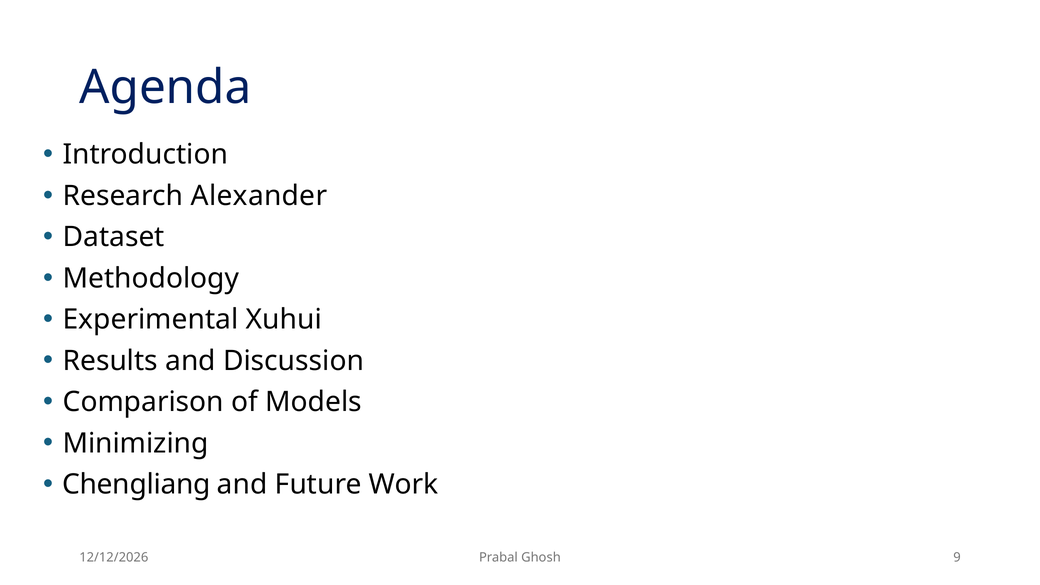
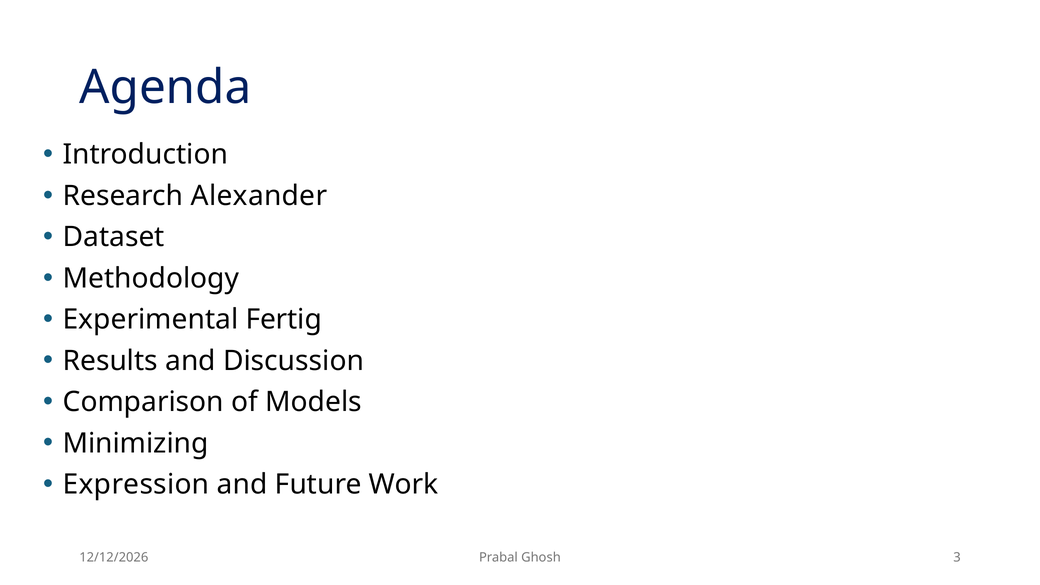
Xuhui: Xuhui -> Fertig (284, 320)
Chengliang: Chengliang -> Expression (136, 484)
9: 9 -> 3 (957, 558)
